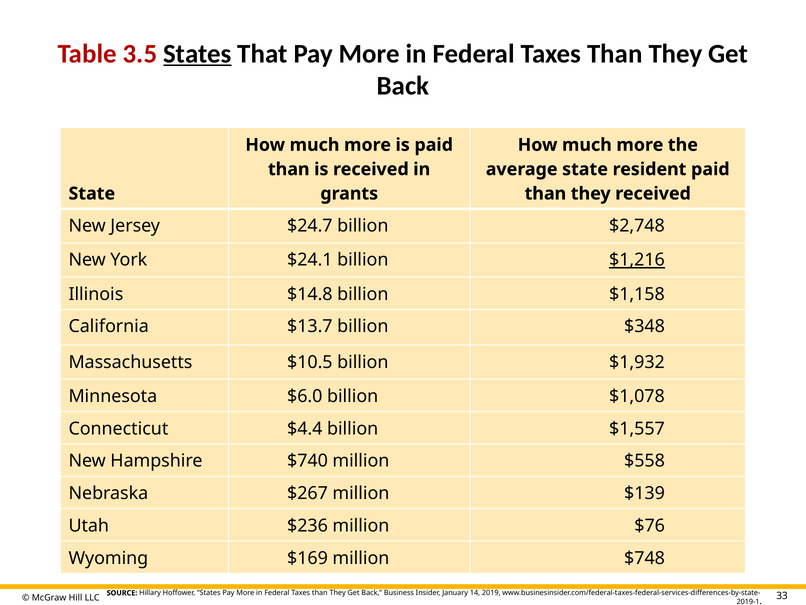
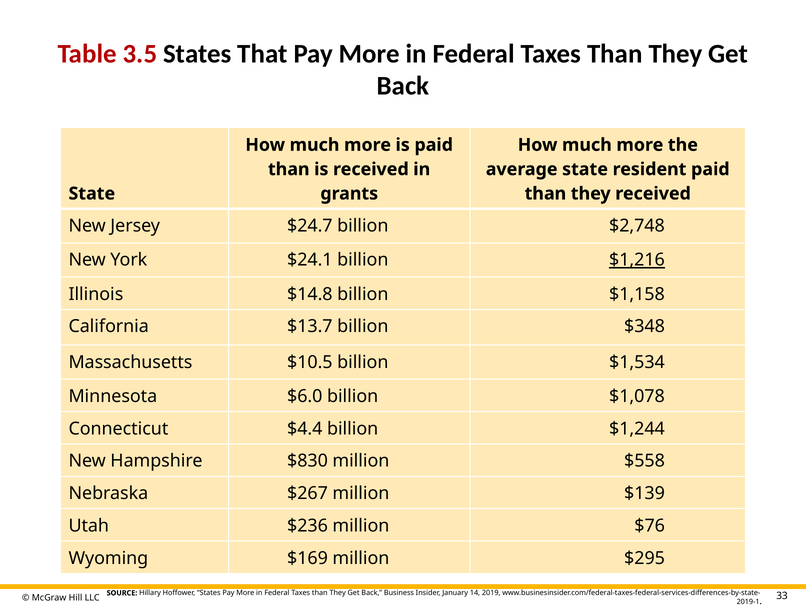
States underline: present -> none (197, 54)
$1,932: $1,932 -> $1,534 (637, 362)
$1,557: $1,557 -> $1,244 (637, 428)
$740: $740 -> $830 (307, 461)
$748: $748 -> $295 (645, 558)
